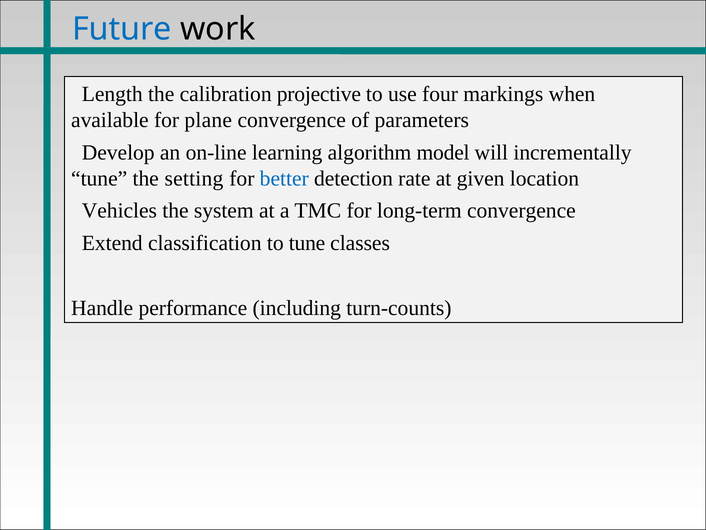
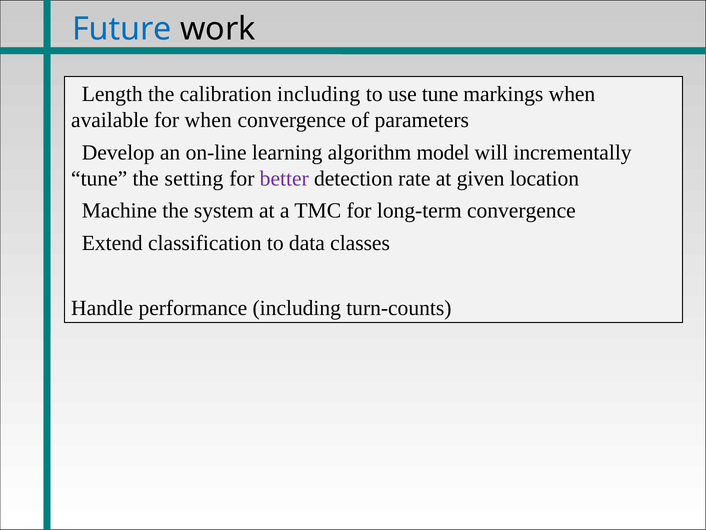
calibration projective: projective -> including (319, 94)
use four: four -> tune (440, 94)
for plane: plane -> when (208, 120)
better colour: blue -> purple (284, 178)
Vehicles: Vehicles -> Machine (119, 211)
to tune: tune -> data (307, 243)
